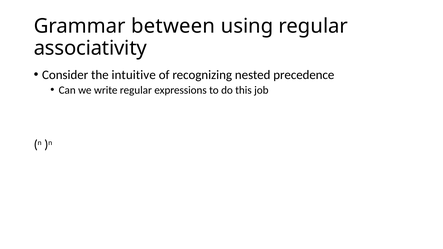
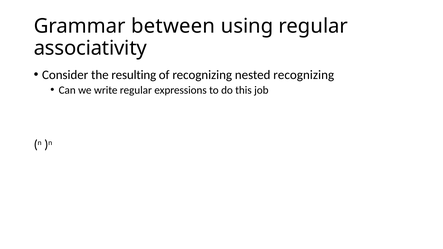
intuitive: intuitive -> resulting (134, 75)
nested precedence: precedence -> recognizing (304, 75)
